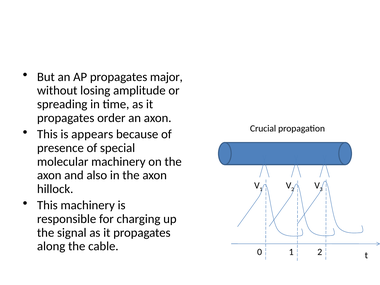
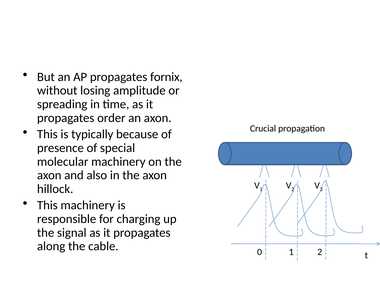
major: major -> fornix (166, 77)
appears: appears -> typically (92, 134)
